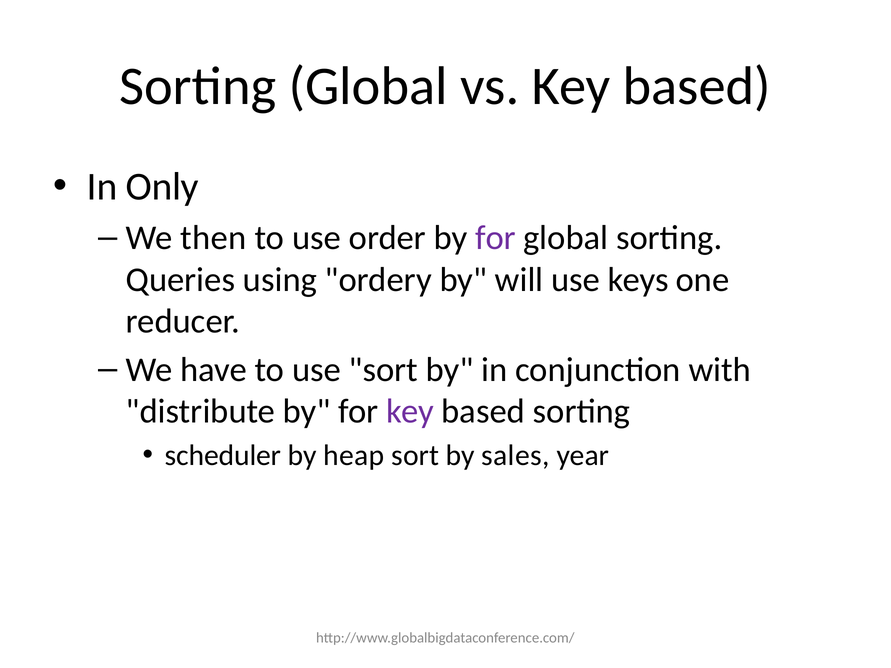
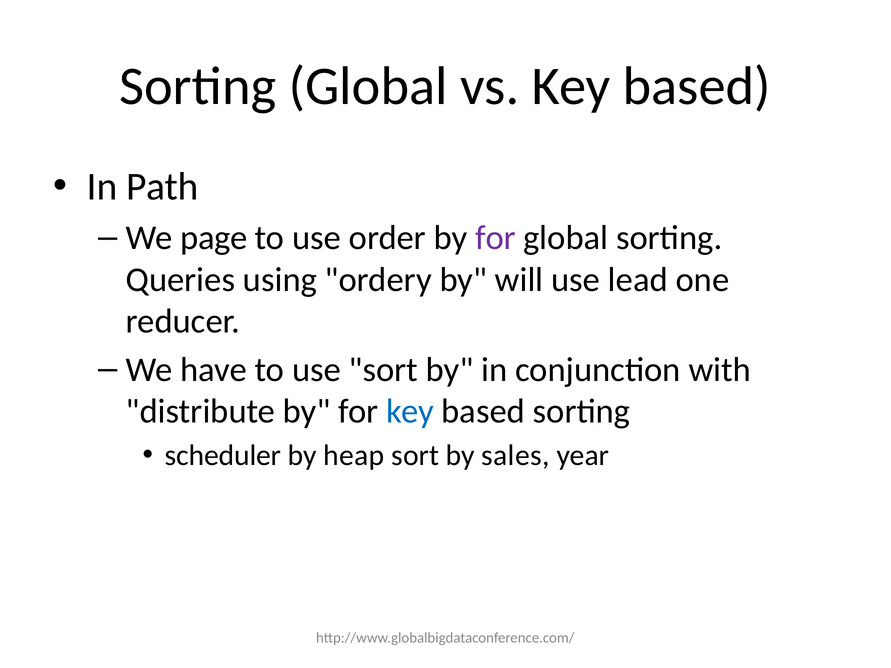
Only: Only -> Path (162, 187)
then: then -> page (214, 238)
keys: keys -> lead (638, 280)
key colour: purple -> blue (410, 411)
